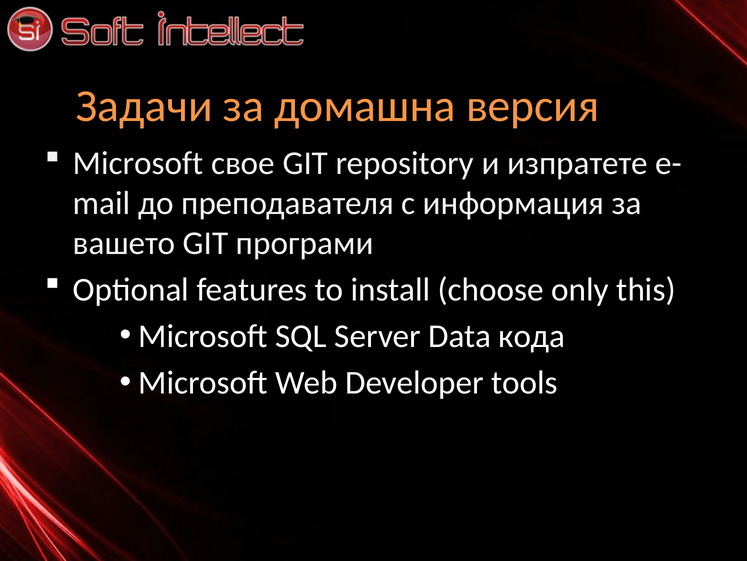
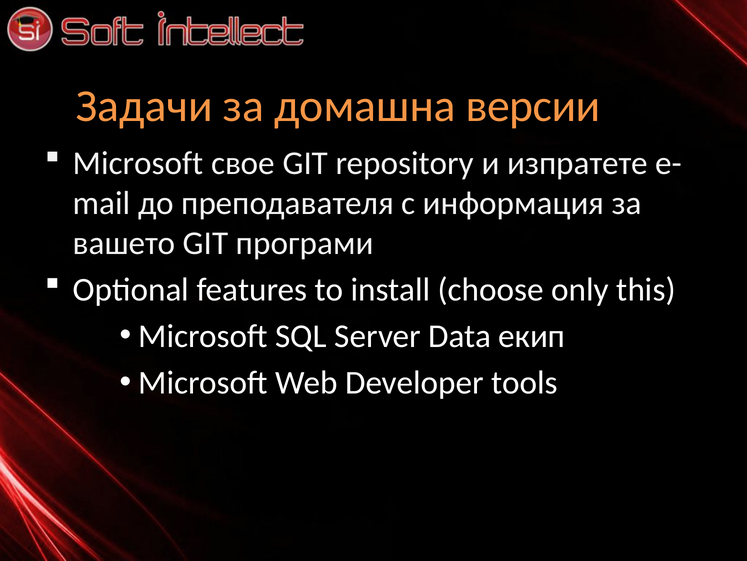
версия: версия -> версии (533, 106)
кода: кода -> екип (532, 336)
